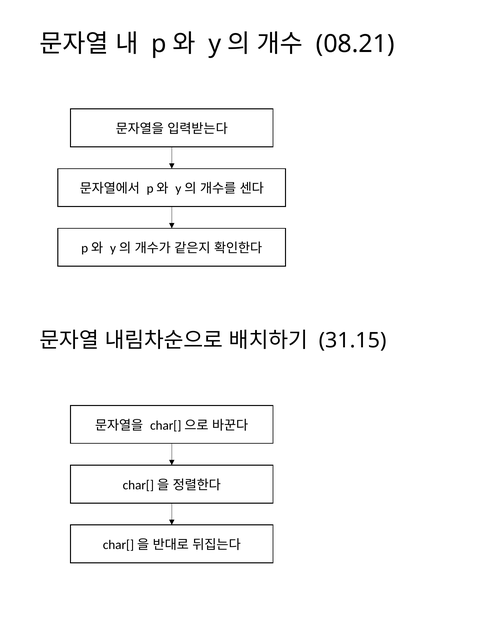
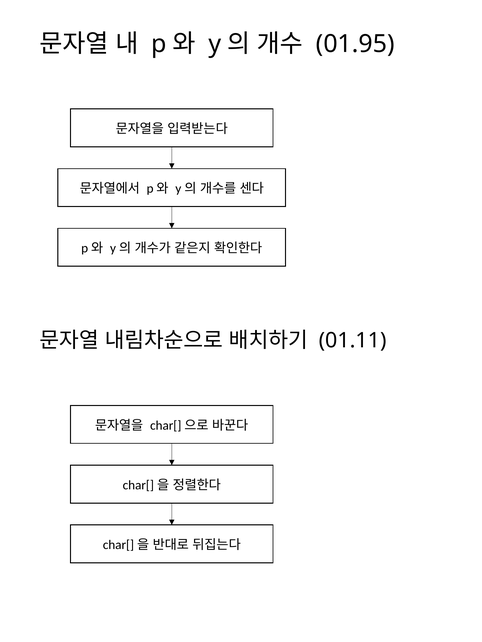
08.21: 08.21 -> 01.95 (355, 44)
31.15: 31.15 -> 01.11 (353, 341)
